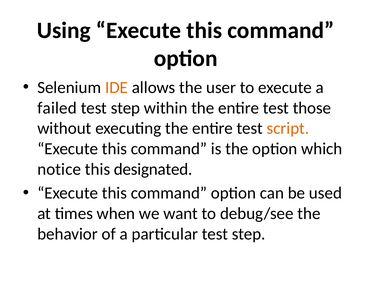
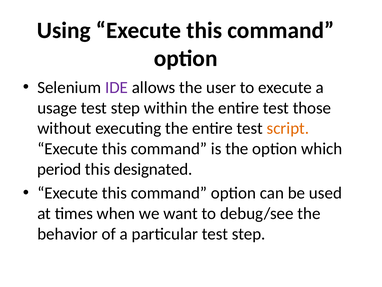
IDE colour: orange -> purple (116, 87)
failed: failed -> usage (57, 108)
notice: notice -> period (59, 169)
